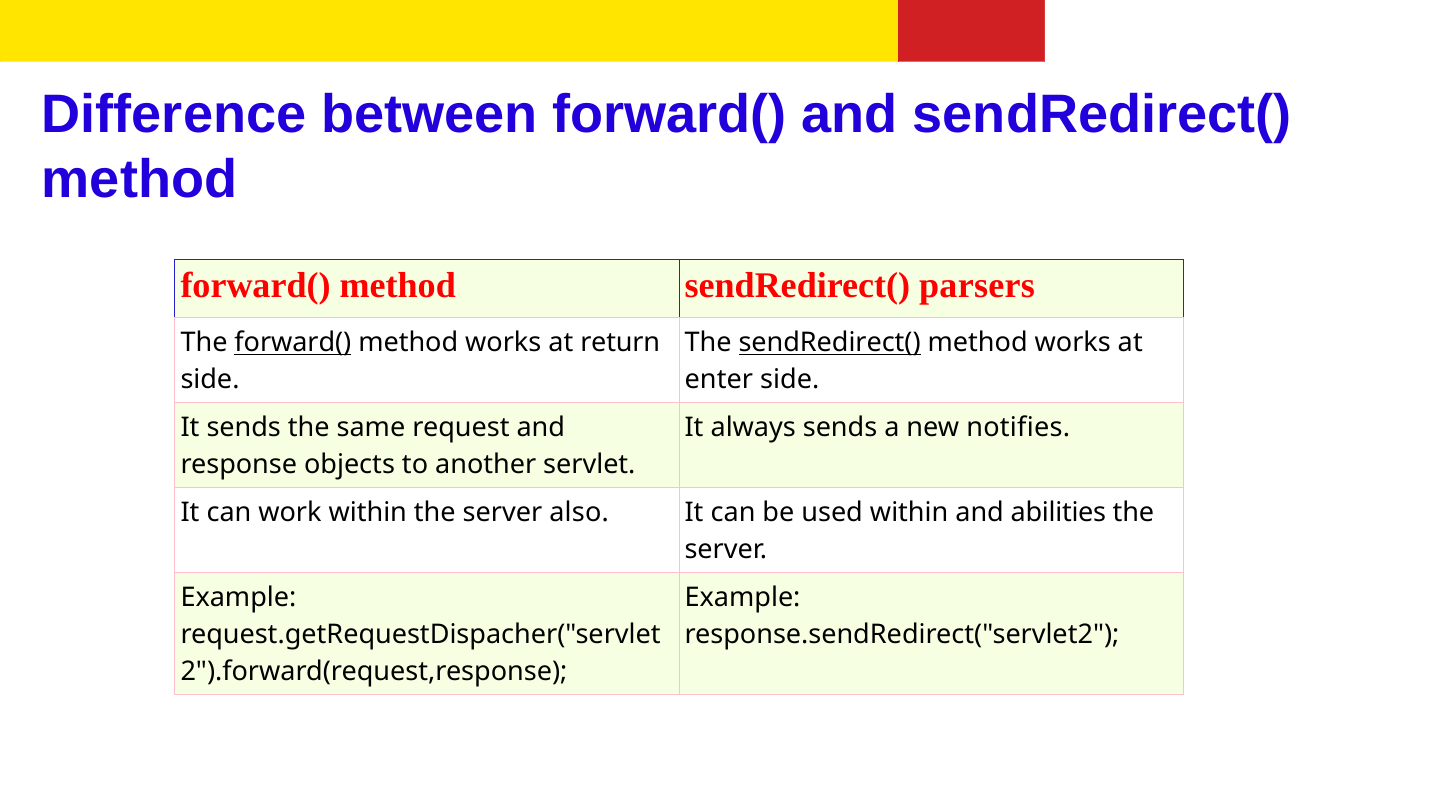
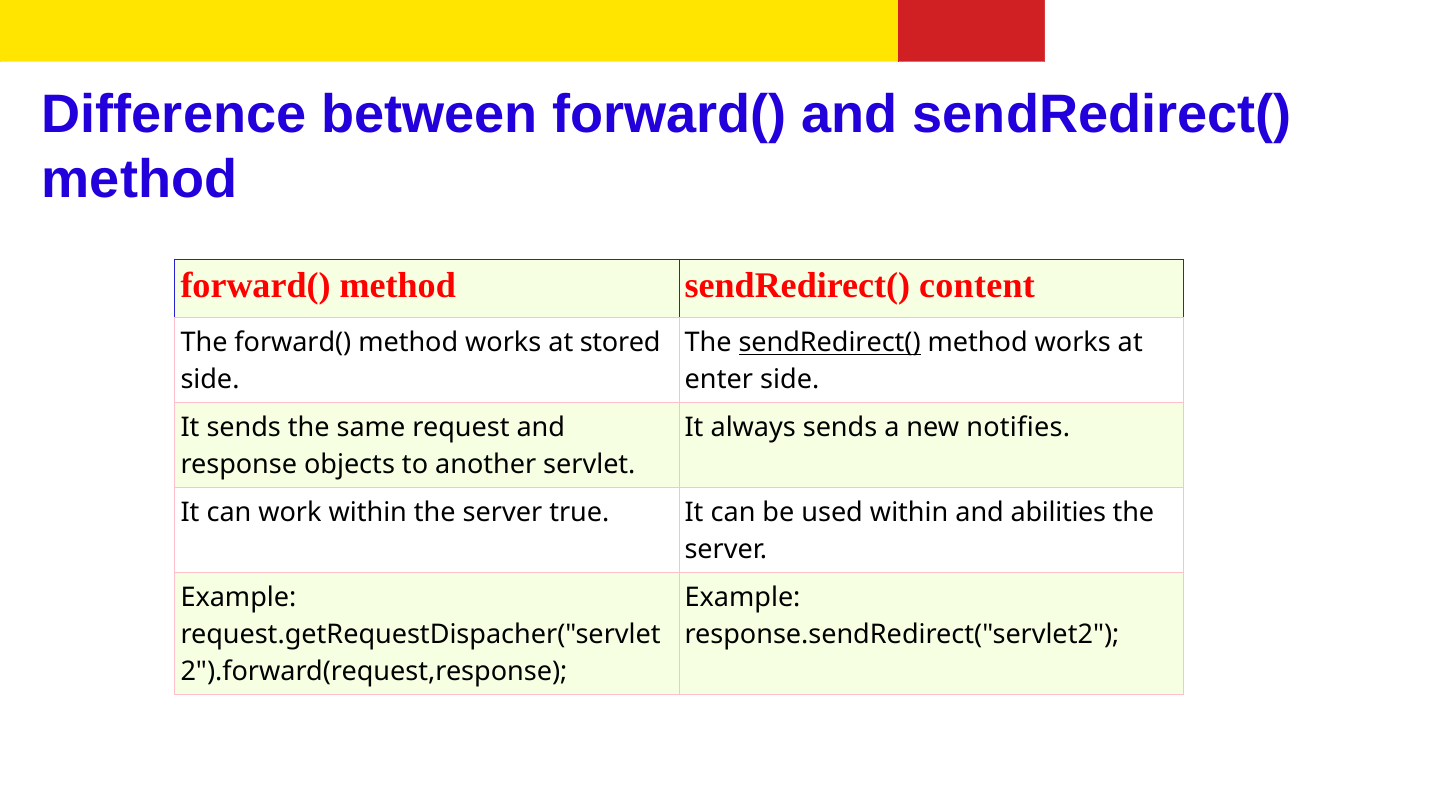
parsers: parsers -> content (977, 285)
forward( underline: present -> none (293, 343)
return: return -> stored (620, 343)
also: also -> true (579, 513)
